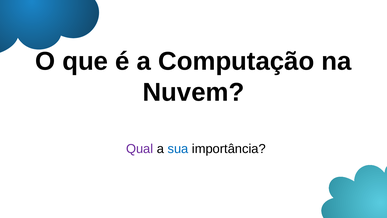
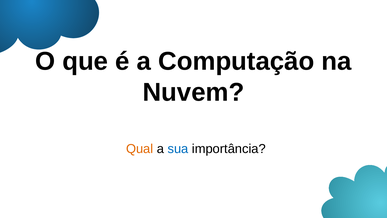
Qual colour: purple -> orange (140, 149)
